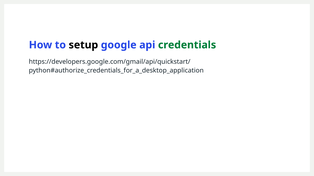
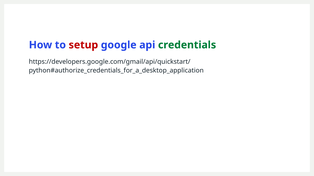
setup colour: black -> red (83, 45)
